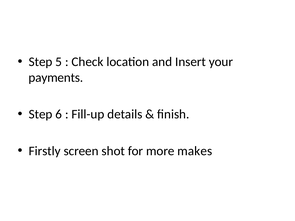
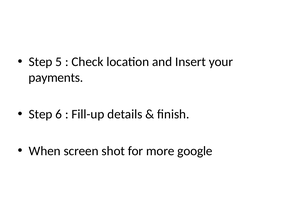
Firstly: Firstly -> When (45, 151)
makes: makes -> google (195, 151)
